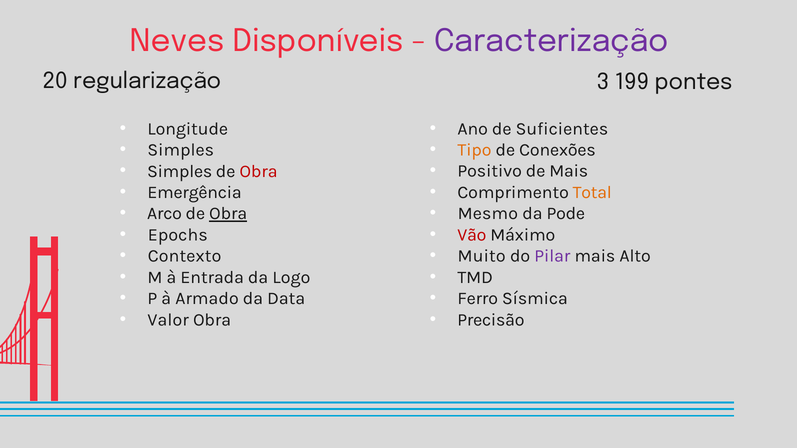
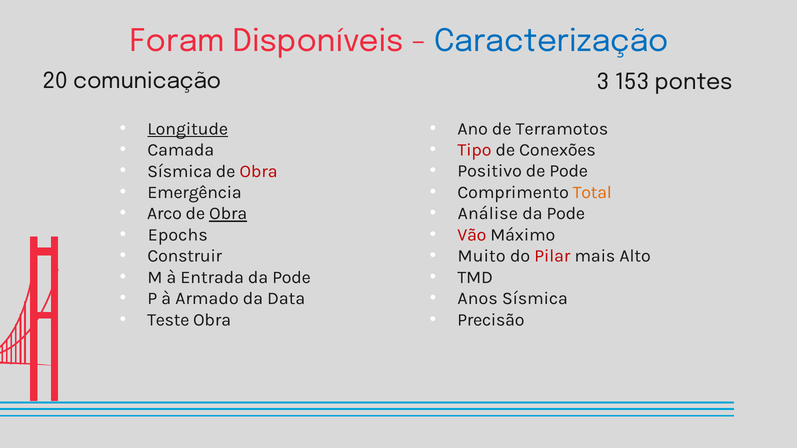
Neves: Neves -> Foram (177, 41)
Caracterização colour: purple -> blue (551, 41)
regularização: regularização -> comunicação (147, 81)
199: 199 -> 153 (632, 82)
Longitude underline: none -> present (188, 129)
Suficientes: Suficientes -> Terramotos (562, 129)
Simples: Simples -> Camada (181, 150)
Tipo colour: orange -> red (474, 150)
Simples: Simples -> Sísmica (180, 171)
de Mais: Mais -> Pode (569, 171)
Mesmo: Mesmo -> Análise (488, 214)
Pilar colour: purple -> red (552, 256)
Contexto: Contexto -> Construir (185, 256)
Entrada da Logo: Logo -> Pode (291, 278)
Ferro: Ferro -> Anos (478, 299)
Valor: Valor -> Teste (168, 320)
